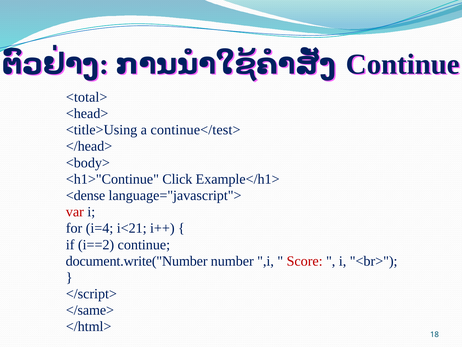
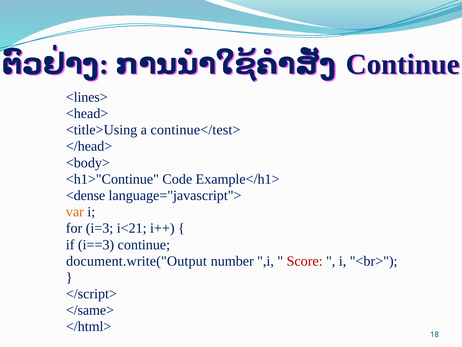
<total>: <total> -> <lines> (87, 97)
Click: Click -> Code (177, 179)
var colour: red -> orange (75, 212)
i=4: i=4 -> i=3 (100, 228)
i==2: i==2 -> i==3 (96, 244)
document.write("Number: document.write("Number -> document.write("Output (136, 261)
